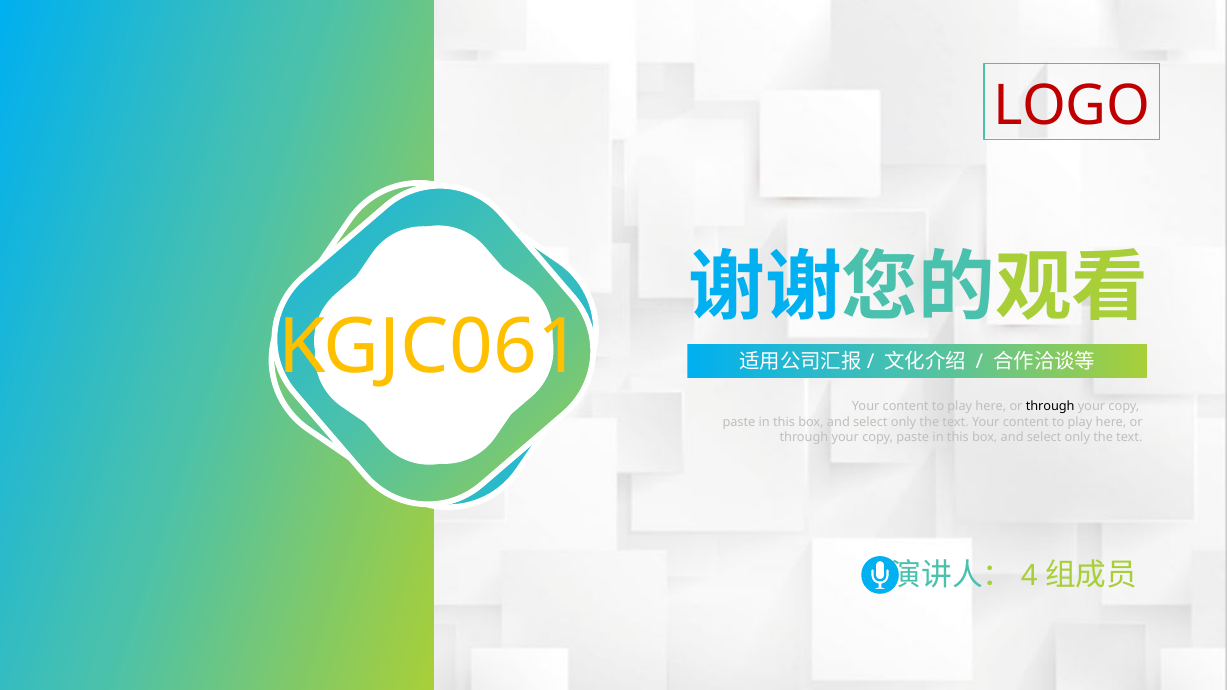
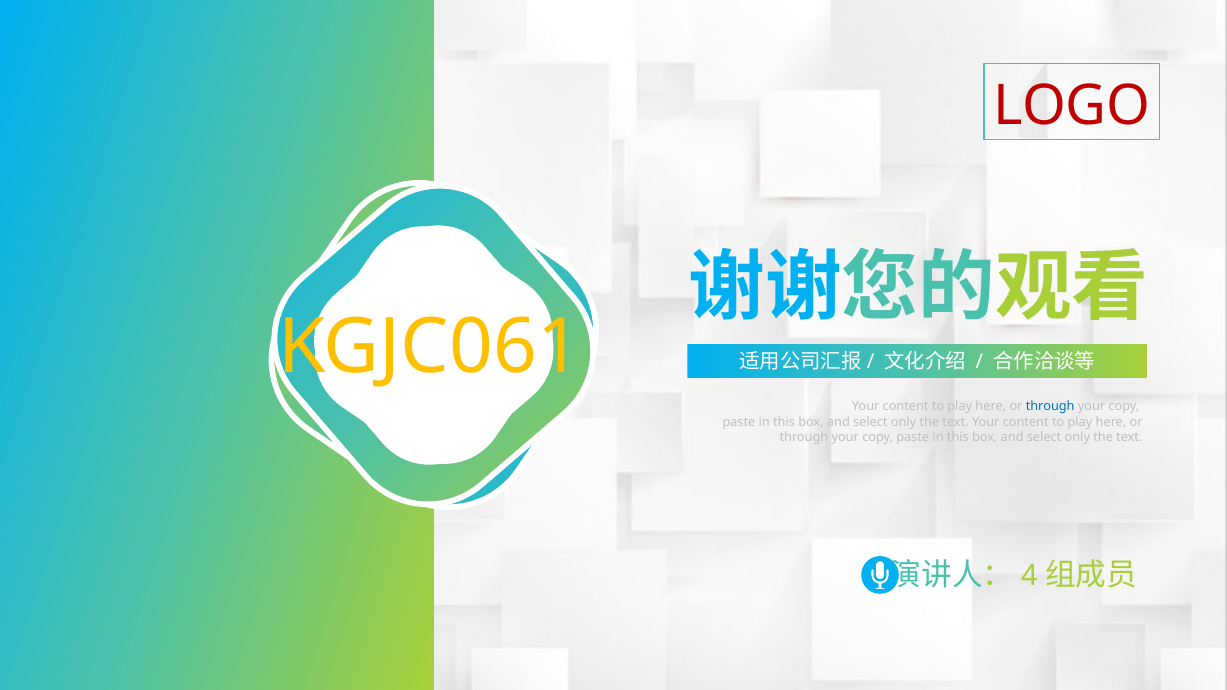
through colour: black -> blue (1050, 407)
